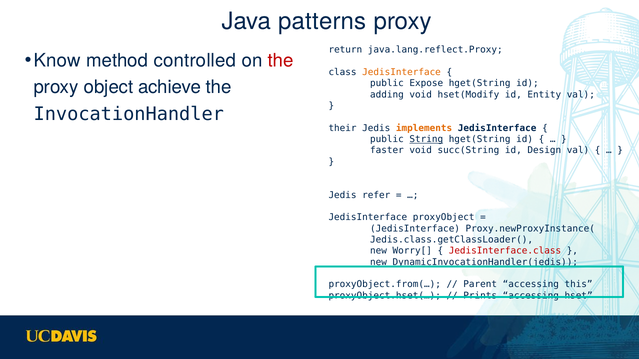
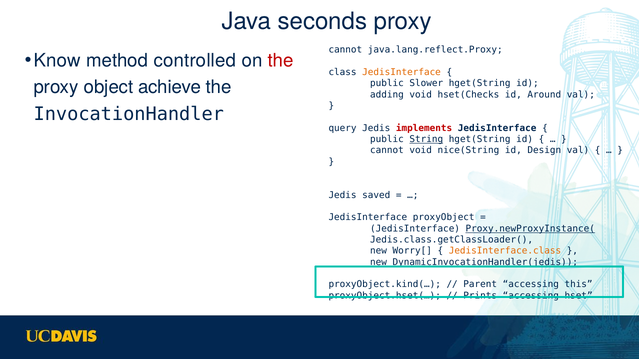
patterns: patterns -> seconds (322, 21)
return: return -> cannot (345, 50)
Expose: Expose -> Slower (426, 83)
hset(Modify: hset(Modify -> hset(Checks (468, 95)
Entity: Entity -> Around (544, 95)
their: their -> query (343, 128)
implements colour: orange -> red (424, 128)
faster: faster -> cannot (387, 150)
succ(String: succ(String -> nice(String (468, 150)
refer: refer -> saved (376, 195)
Proxy.newProxyInstance( underline: none -> present (530, 229)
JedisInterface.class colour: red -> orange (505, 251)
proxyObject.from(…: proxyObject.from(… -> proxyObject.kind(… (385, 285)
